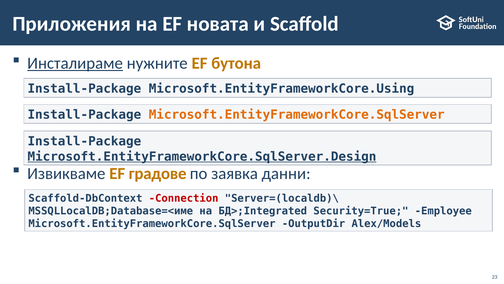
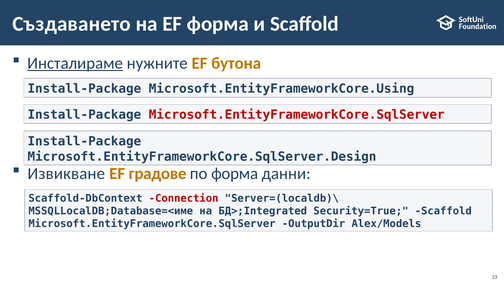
Приложения: Приложения -> Създаването (72, 24)
EF новата: новата -> форма (218, 24)
Microsoft.EntityFrameworkCore.SqlServer colour: orange -> red (297, 115)
Microsoft.EntityFrameworkCore.SqlServer.Design underline: present -> none (202, 156)
Извикваме: Извикваме -> Извикване (66, 173)
по заявка: заявка -> форма (235, 173)
Security=True Employee: Employee -> Scaffold (443, 211)
